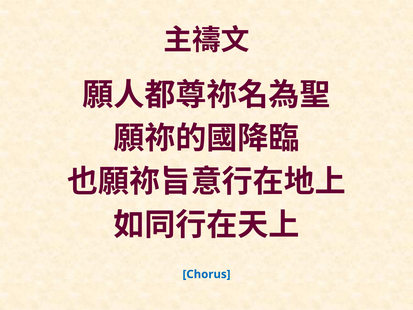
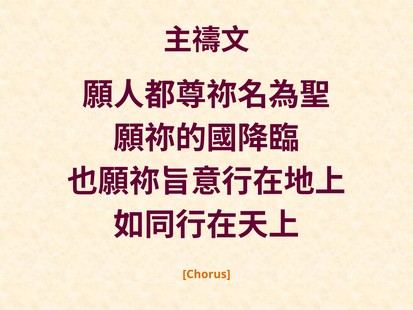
Chorus colour: blue -> orange (206, 274)
